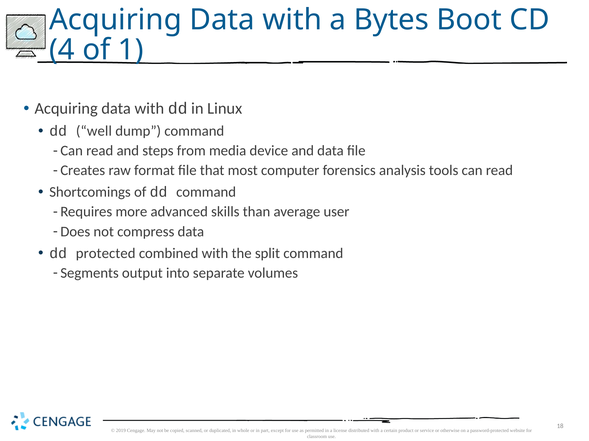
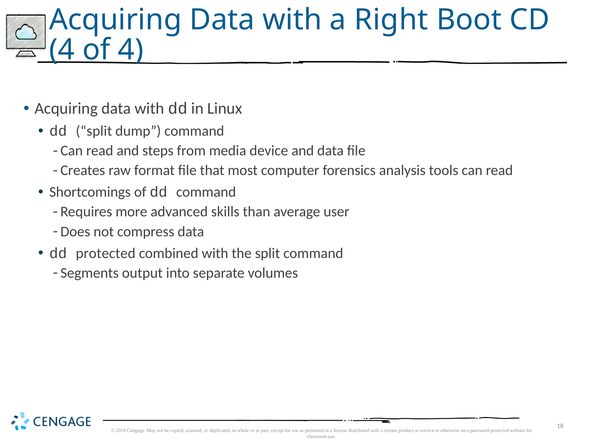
Bytes: Bytes -> Right (391, 20)
of 1: 1 -> 4 (131, 50)
dd well: well -> split (94, 131)
